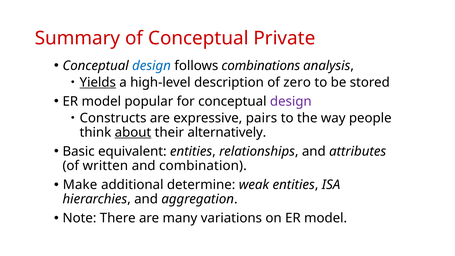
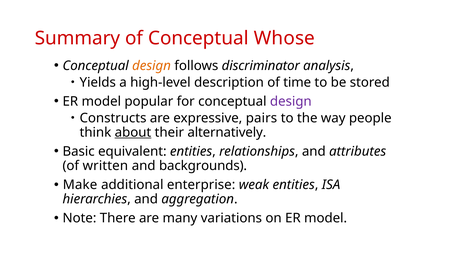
Private: Private -> Whose (284, 38)
design colour: blue -> orange (152, 66)
combinations: combinations -> discriminator (261, 66)
Yields underline: present -> none (98, 82)
zero: zero -> time (297, 82)
combination: combination -> backgrounds (203, 166)
determine: determine -> enterprise (201, 185)
